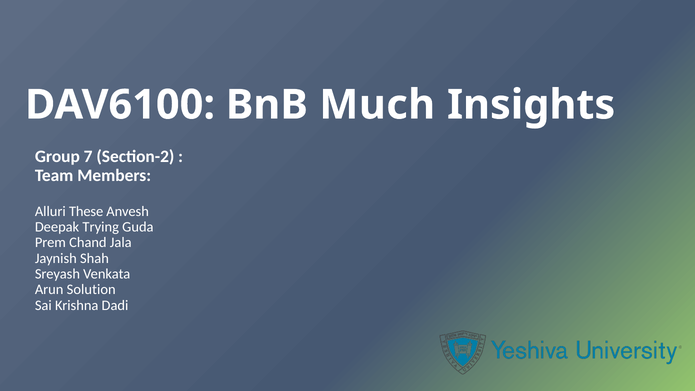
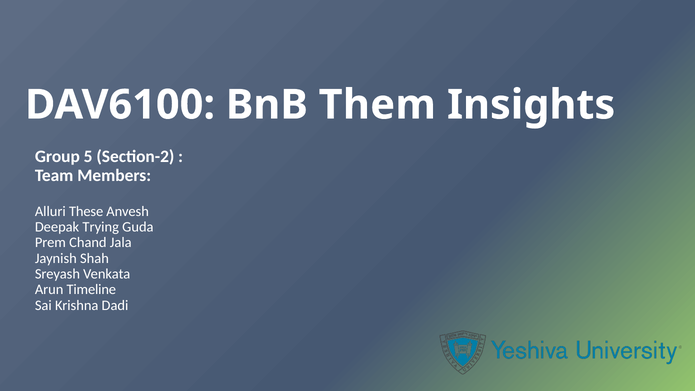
Much: Much -> Them (377, 105)
7: 7 -> 5 (88, 157)
Solution: Solution -> Timeline (91, 290)
